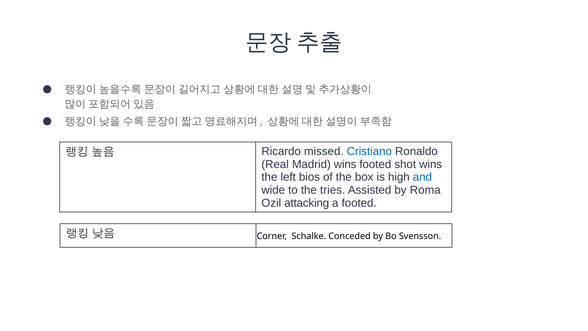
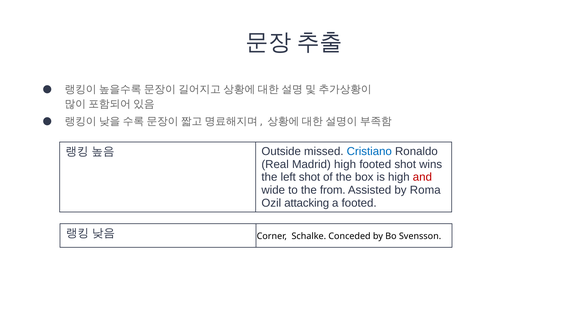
Ricardo: Ricardo -> Outside (281, 151)
Madrid wins: wins -> high (345, 164)
left bios: bios -> shot (310, 177)
and colour: blue -> red (422, 177)
tries: tries -> from (333, 190)
